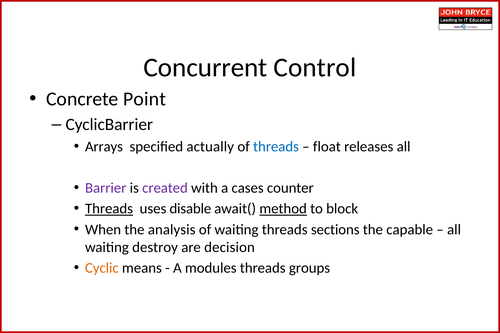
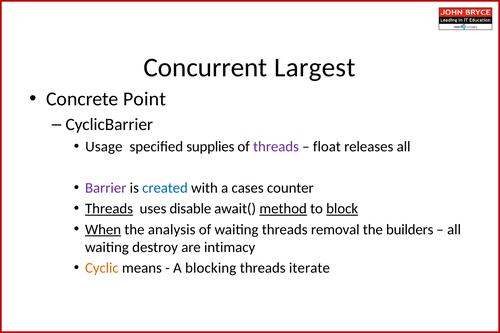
Control: Control -> Largest (315, 67)
Arrays: Arrays -> Usage (104, 147)
actually: actually -> supplies (210, 147)
threads colour: blue -> purple (276, 147)
created colour: purple -> blue (165, 188)
block underline: none -> present (342, 209)
When underline: none -> present (103, 230)
sections: sections -> removal (335, 230)
capable: capable -> builders (410, 230)
decision: decision -> intimacy (230, 247)
modules: modules -> blocking (211, 268)
groups: groups -> iterate (309, 268)
